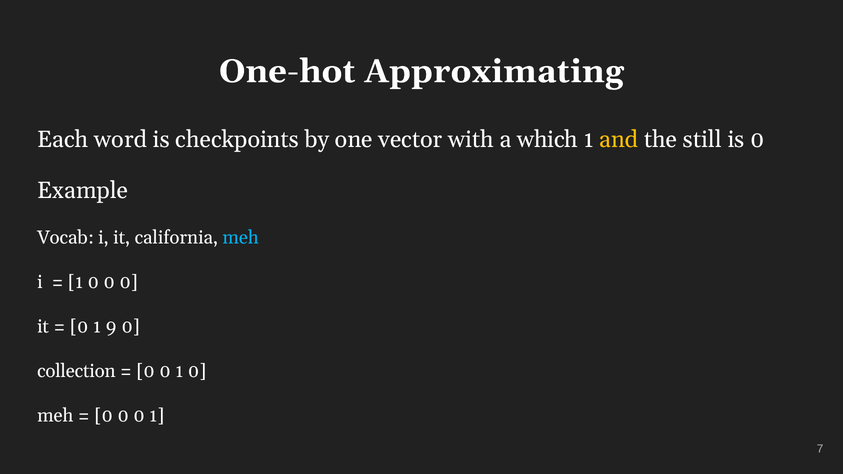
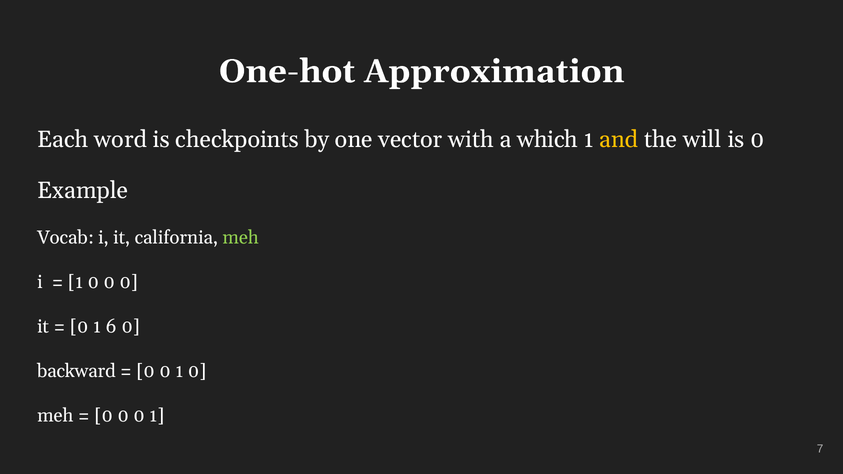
Approximating: Approximating -> Approximation (494, 71)
still: still -> will (702, 140)
meh colour: light blue -> light green (241, 238)
9: 9 -> 6 (111, 327)
collection: collection -> backward (76, 371)
